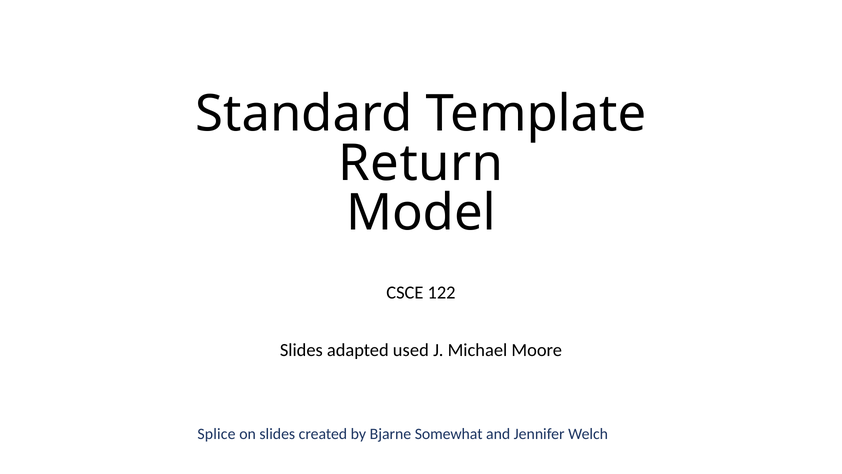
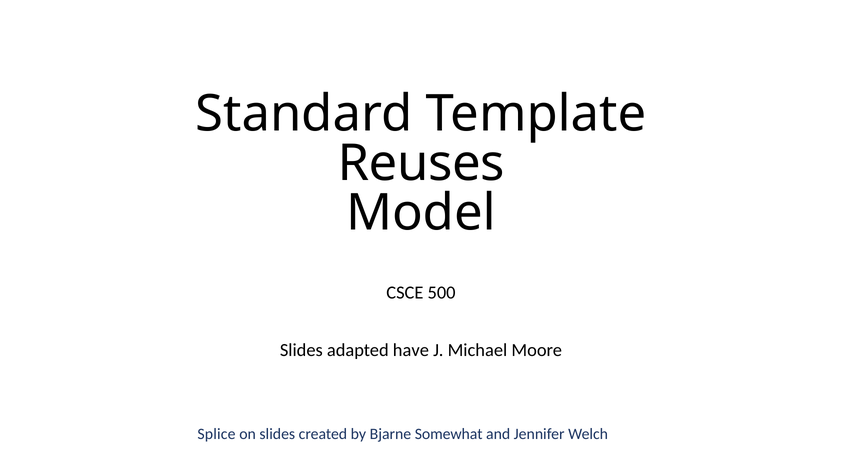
Return: Return -> Reuses (421, 163)
122: 122 -> 500 (442, 293)
used: used -> have (411, 350)
